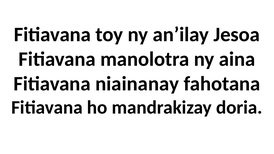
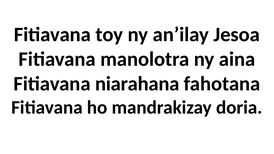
niainanay: niainanay -> niarahana (137, 84)
